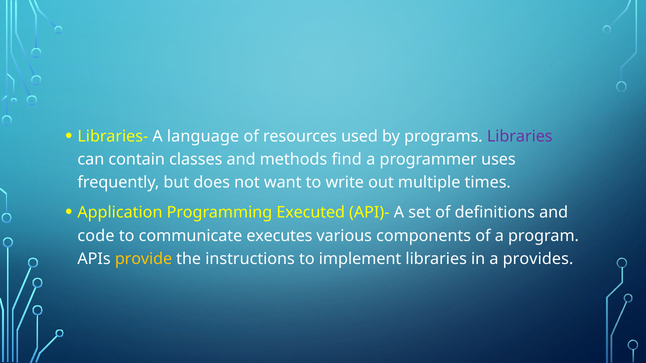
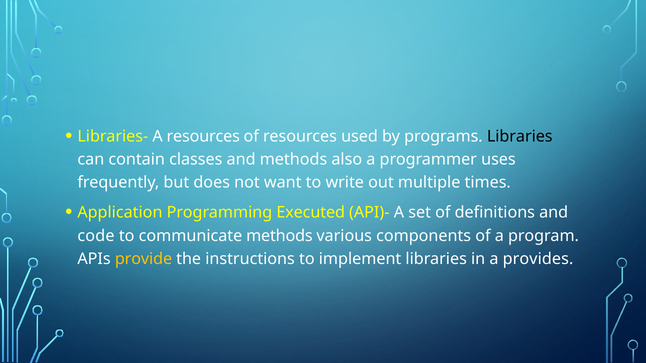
A language: language -> resources (203, 136)
Libraries colour: purple -> black (520, 136)
find: find -> also (347, 160)
communicate executes: executes -> methods (279, 236)
